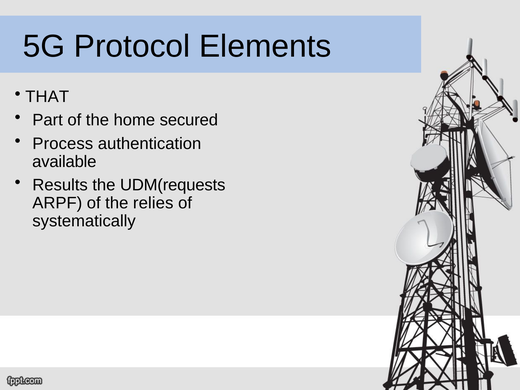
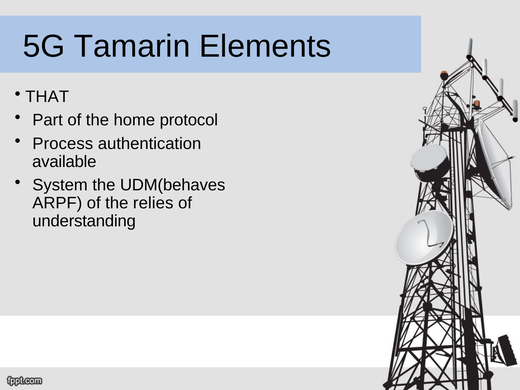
Protocol: Protocol -> Tamarin (132, 46)
secured: secured -> protocol (189, 120)
Results: Results -> System (60, 185)
UDM(requests: UDM(requests -> UDM(behaves (173, 185)
systematically: systematically -> understanding (84, 221)
